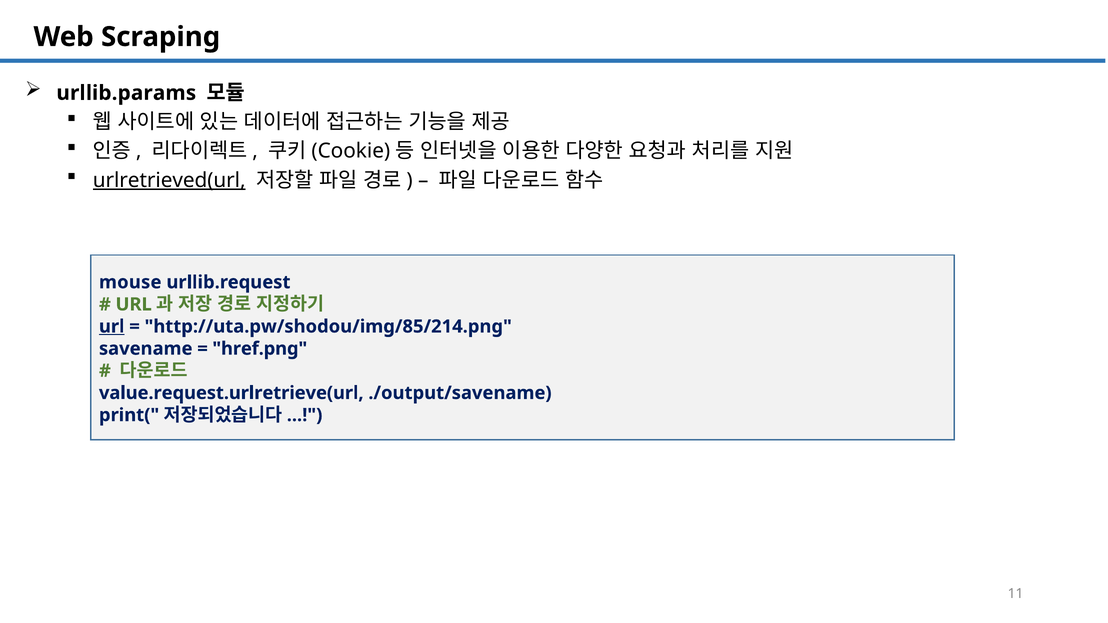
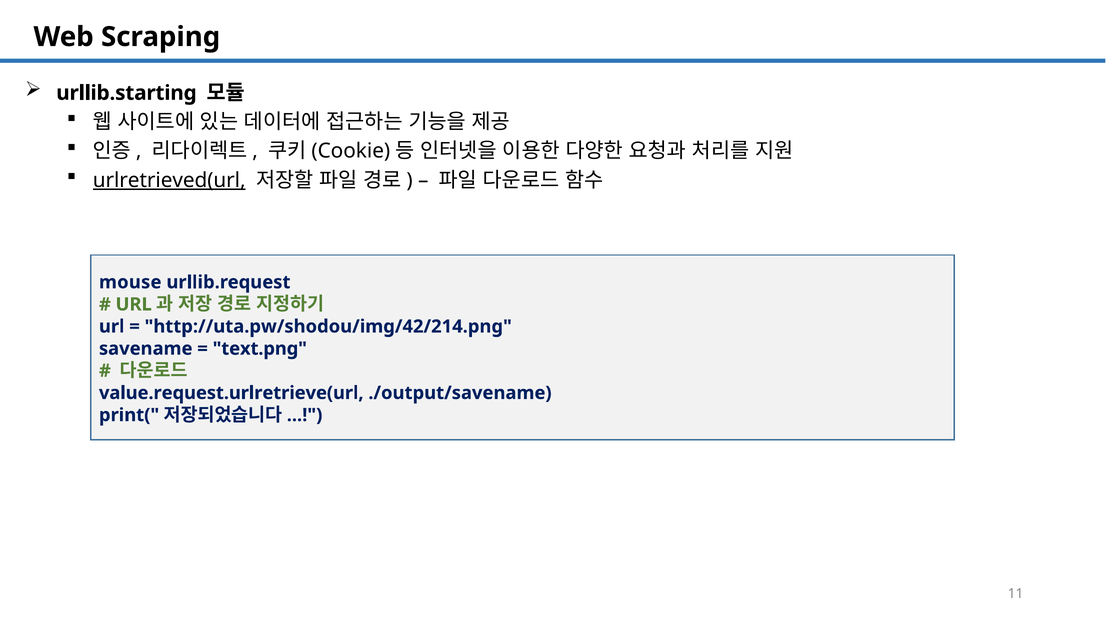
urllib.params: urllib.params -> urllib.starting (126, 93)
url underline: present -> none (112, 327)
http://uta.pw/shodou/img/85/214.png: http://uta.pw/shodou/img/85/214.png -> http://uta.pw/shodou/img/42/214.png (328, 327)
href.png: href.png -> text.png (260, 349)
